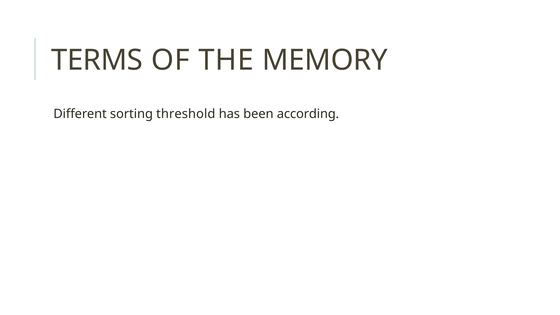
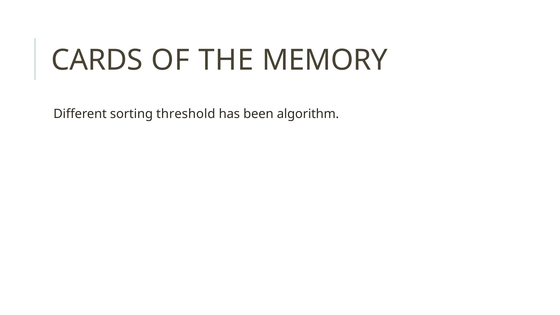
TERMS: TERMS -> CARDS (97, 60)
according: according -> algorithm (308, 114)
